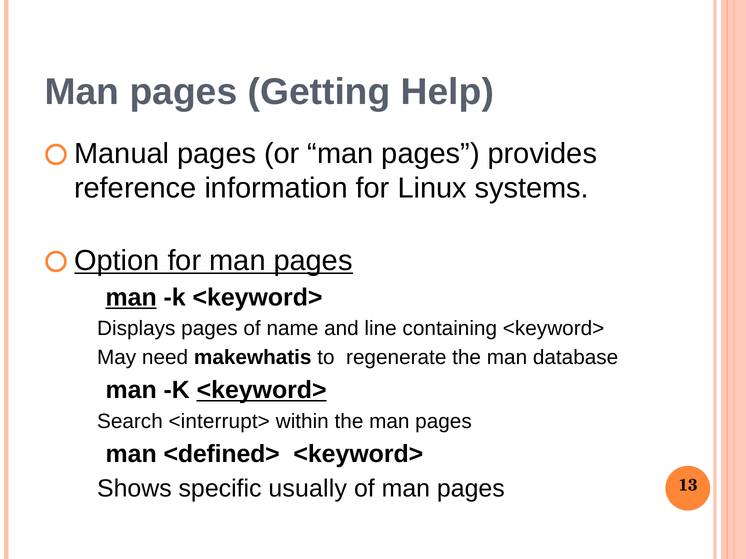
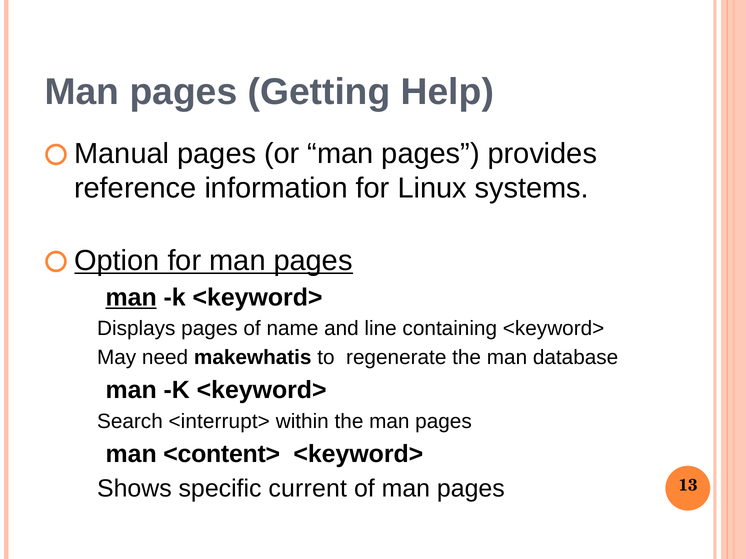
<keyword> underline: present -> none (262, 391)
<defined>: <defined> -> <content> (222, 454)
usually: usually -> current (308, 489)
